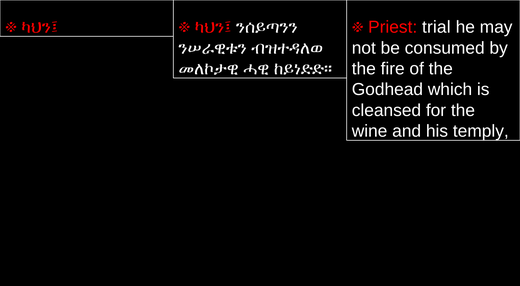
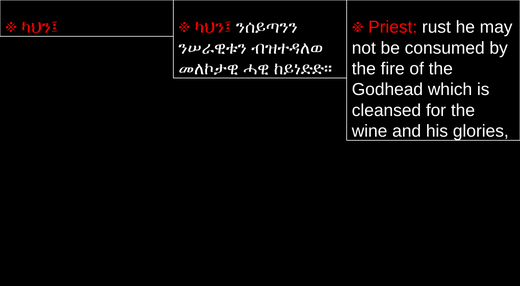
trial: trial -> rust (436, 27)
temply: temply -> glories (481, 131)
